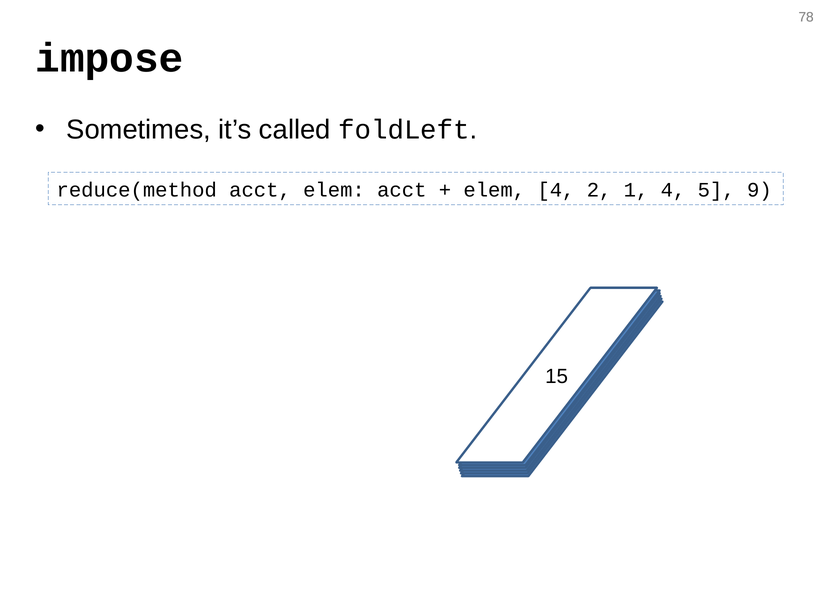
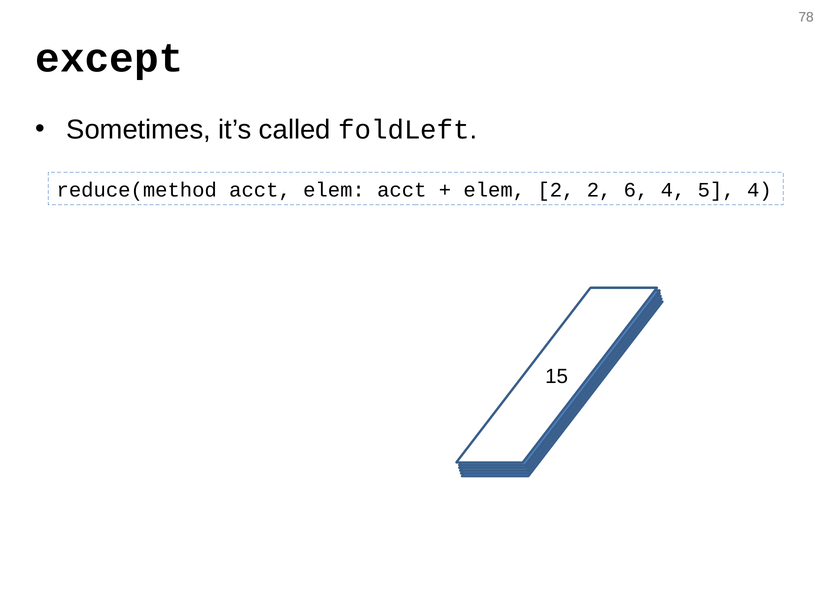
impose: impose -> except (109, 58)
elem 4: 4 -> 2 (556, 190)
1: 1 -> 6 (636, 190)
5 9: 9 -> 4 (759, 190)
